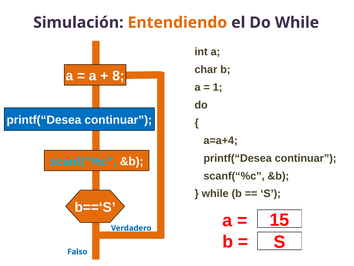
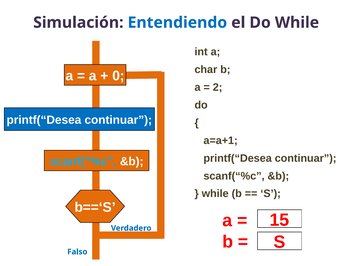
Entendiendo colour: orange -> blue (177, 23)
8: 8 -> 0 (118, 76)
1: 1 -> 2 (218, 87)
a=a+4: a=a+4 -> a=a+1 (221, 140)
